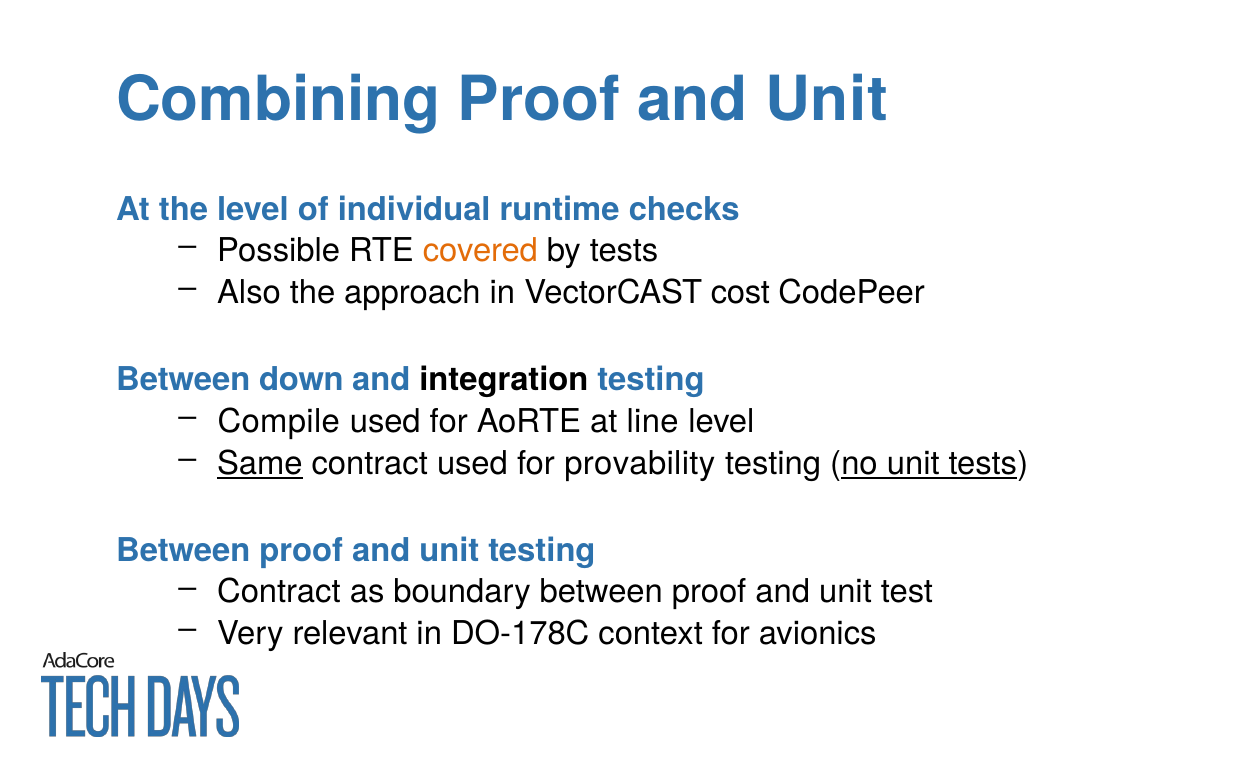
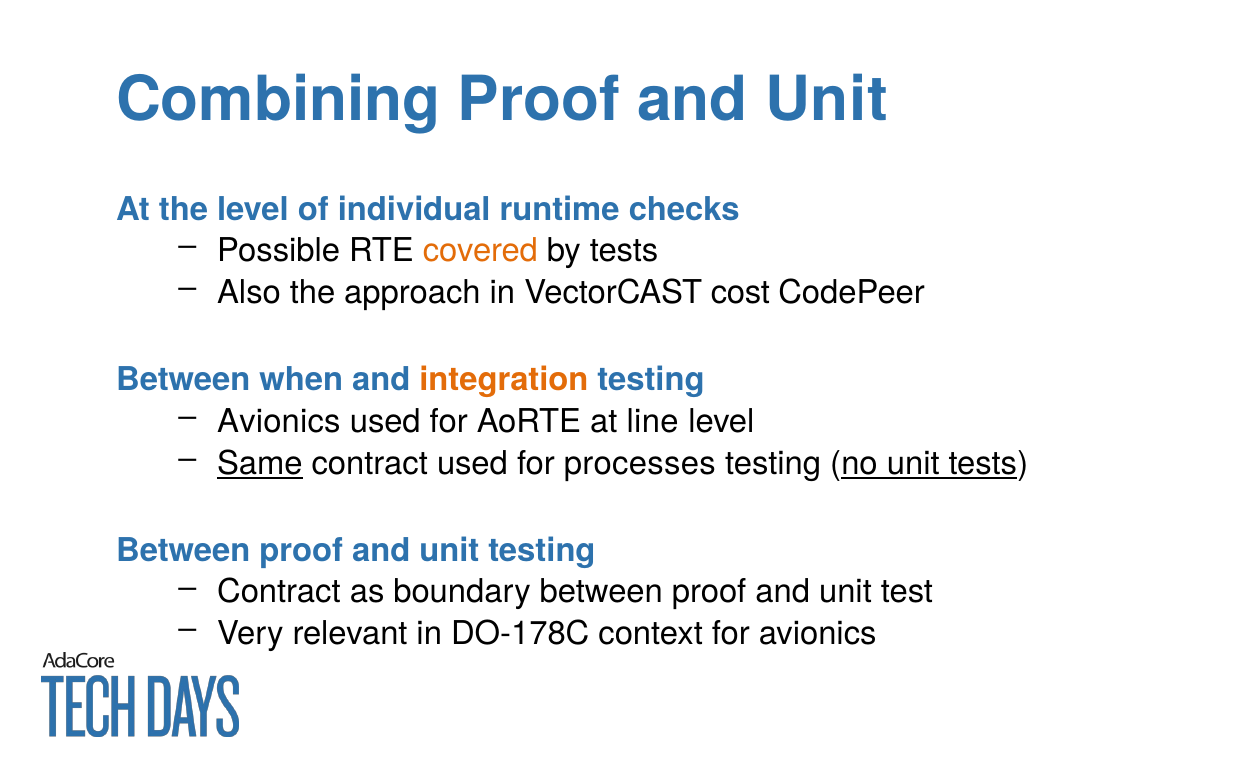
down: down -> when (301, 380)
integration colour: black -> orange (504, 380)
Compile: Compile -> Avionics (279, 421)
provability: provability -> processes (640, 463)
